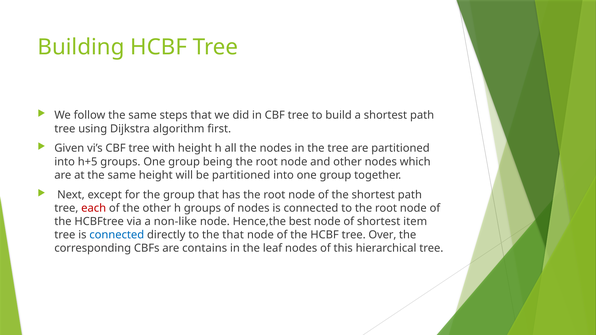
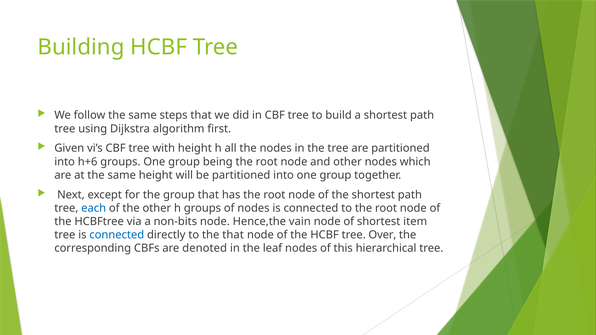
h+5: h+5 -> h+6 (88, 162)
each colour: red -> blue (94, 208)
non-like: non-like -> non-bits (175, 222)
best: best -> vain (300, 222)
contains: contains -> denoted (205, 248)
